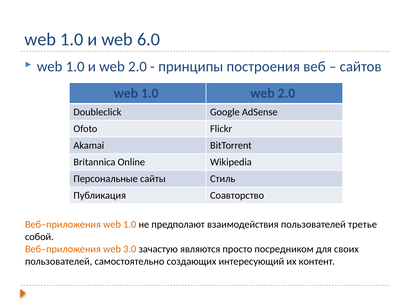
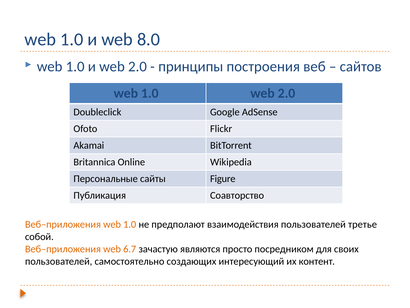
6.0: 6.0 -> 8.0 (149, 40)
Стиль: Стиль -> Figure (223, 178)
3.0: 3.0 -> 6.7 (130, 249)
